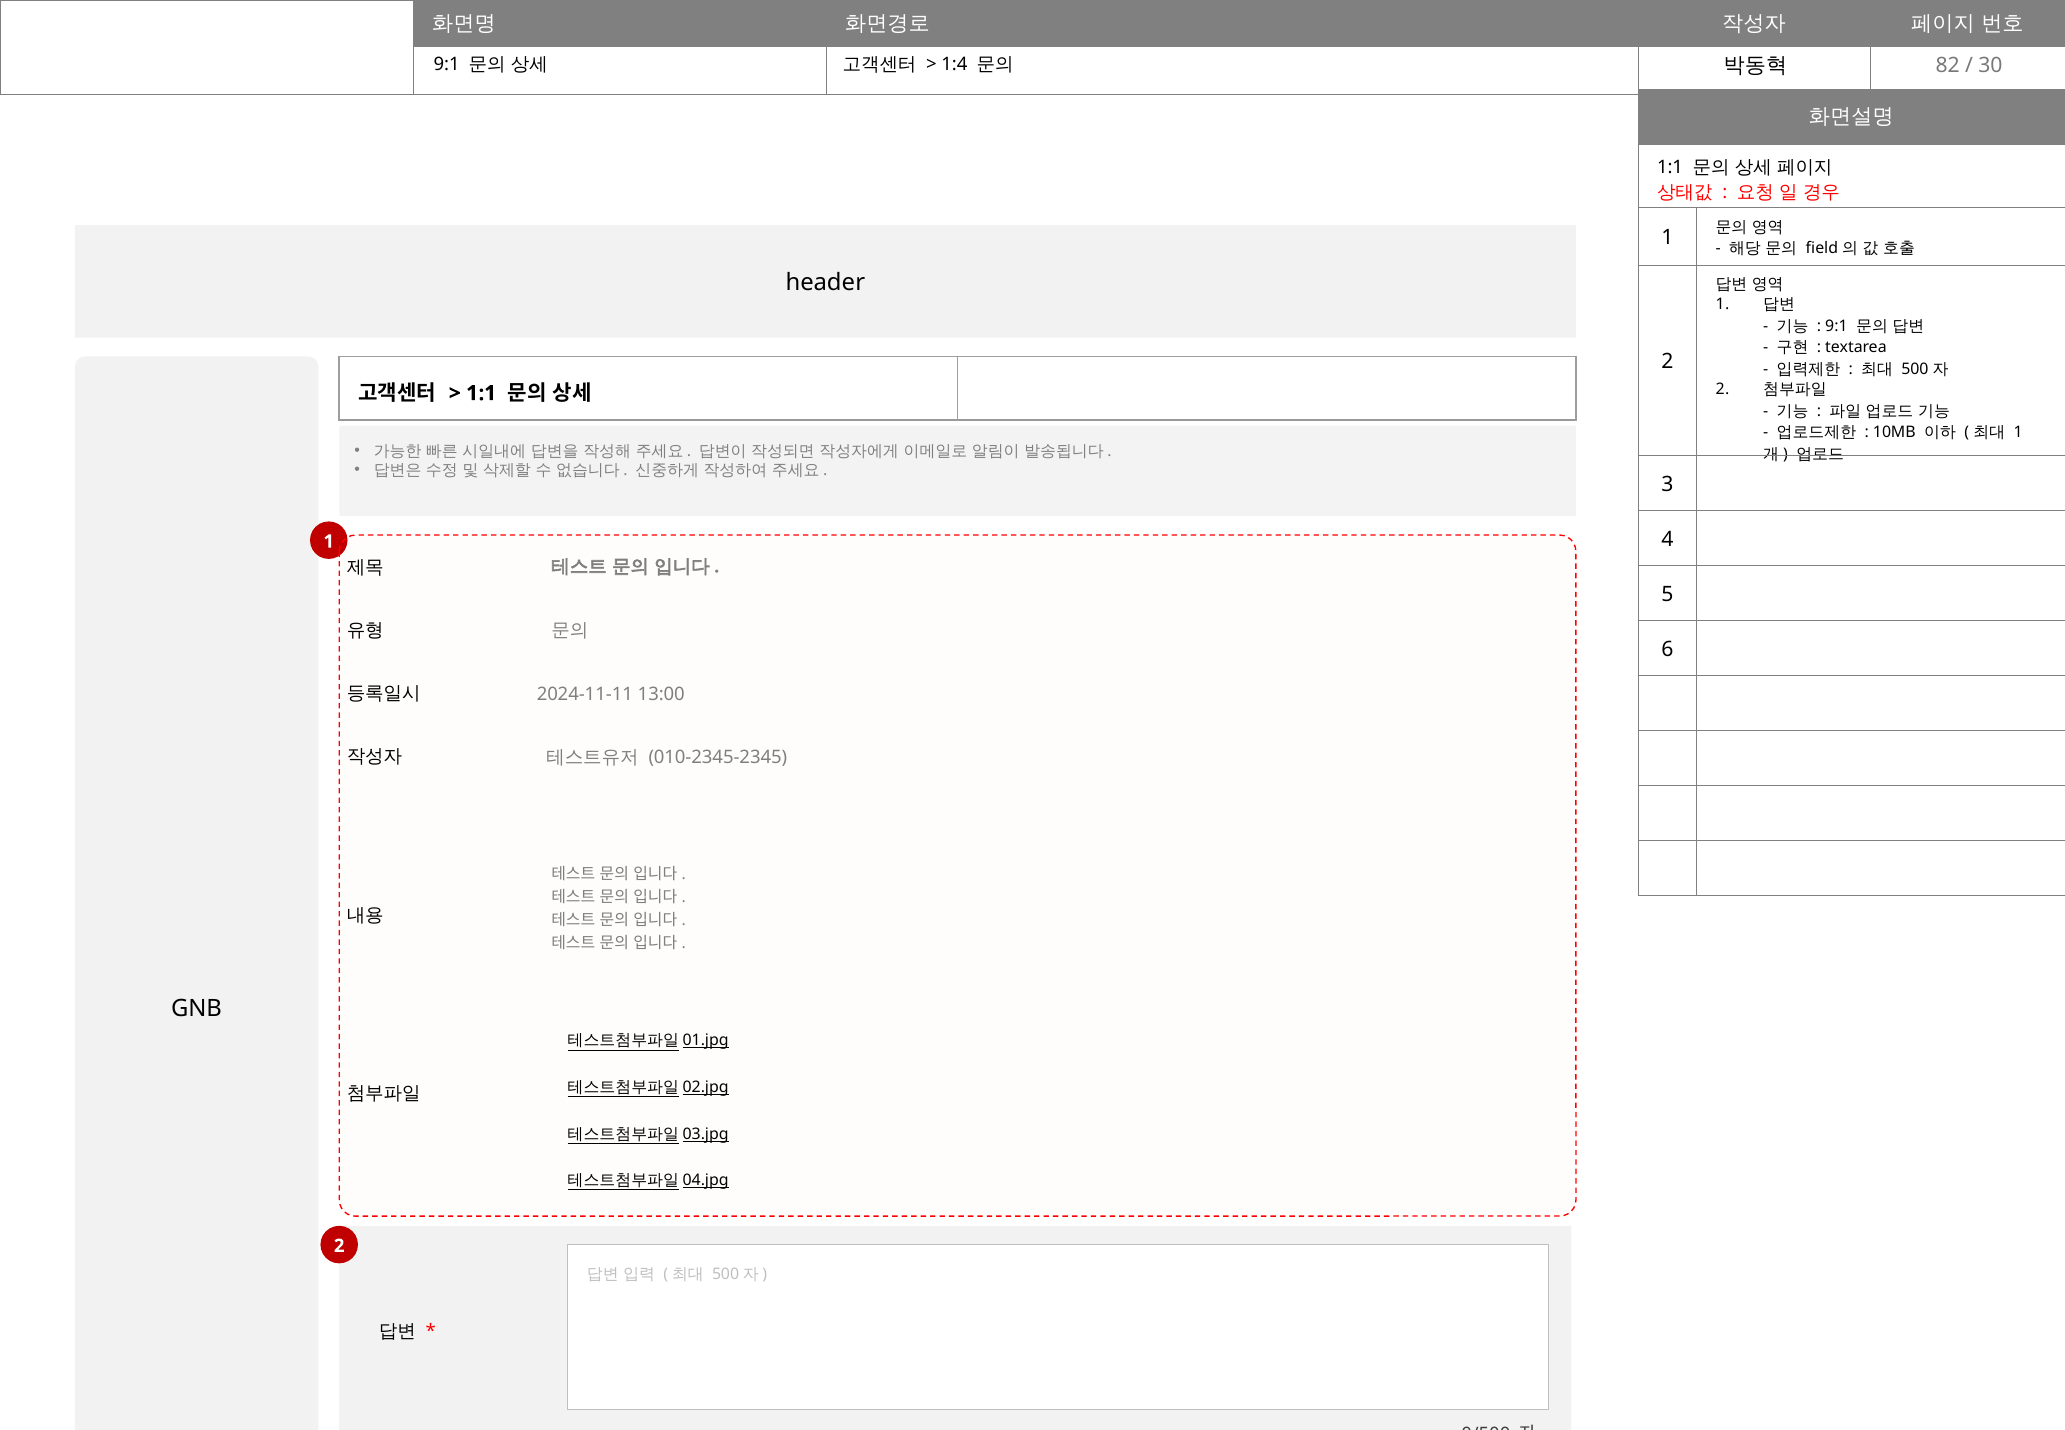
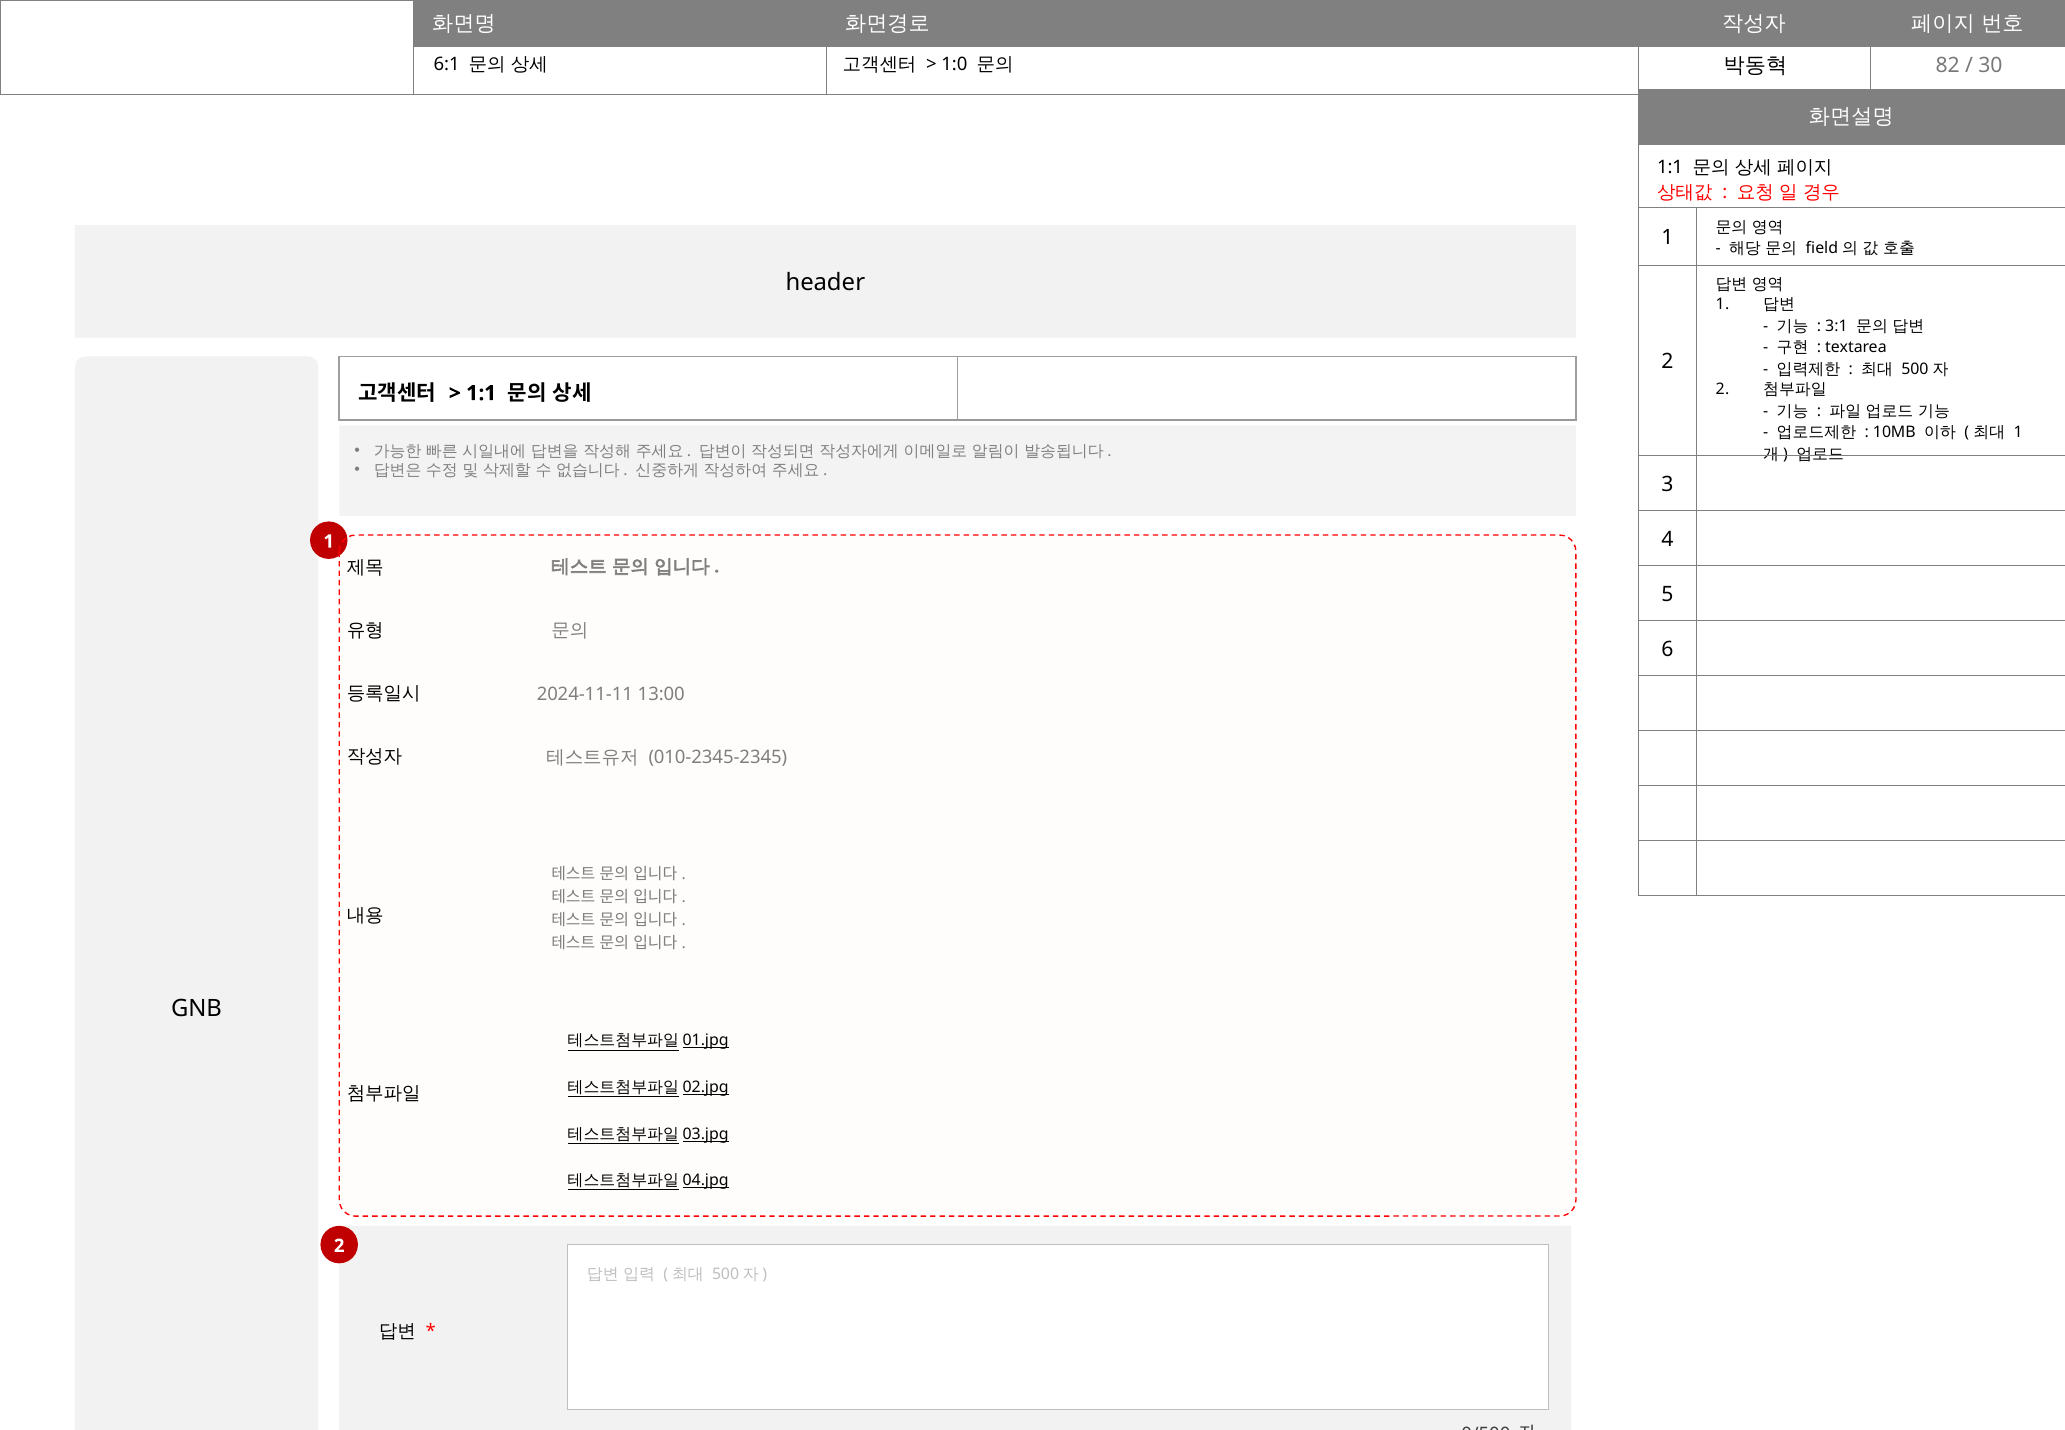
9:1: 9:1 -> 6:1 (447, 64)
1:4: 1:4 -> 1:0 (954, 64)
9:1: 9:1 -> 3:1 (1836, 326)
